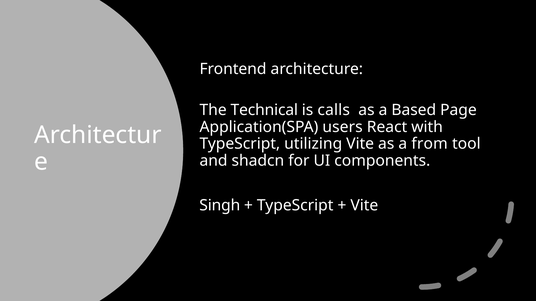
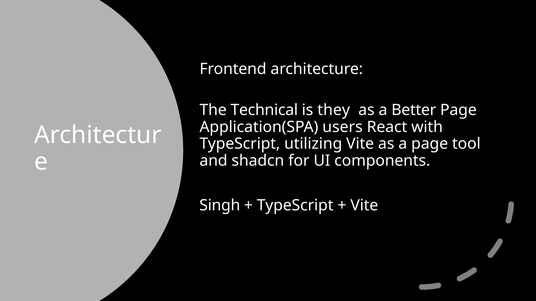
calls: calls -> they (334, 110)
Based: Based -> Better (414, 110)
a from: from -> page (430, 144)
